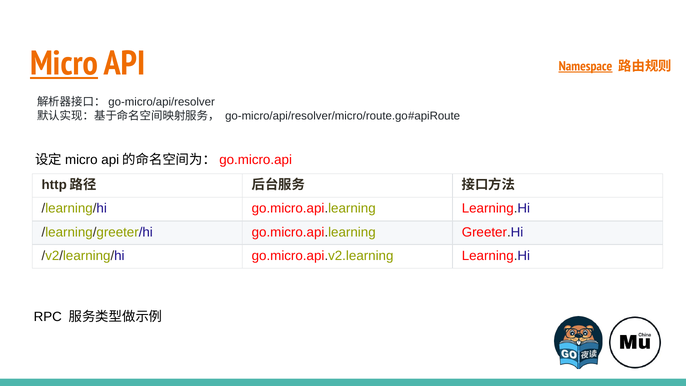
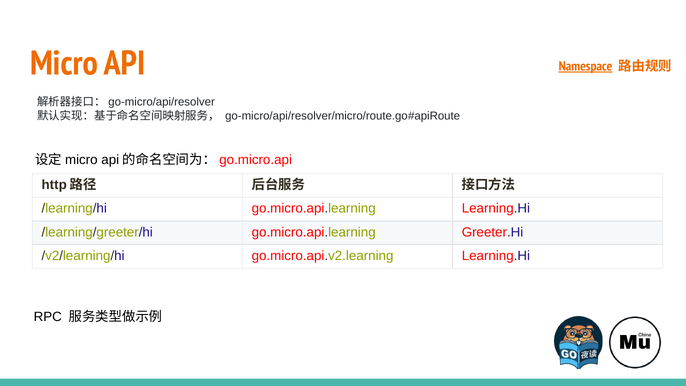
Micro underline: present -> none (64, 63)
